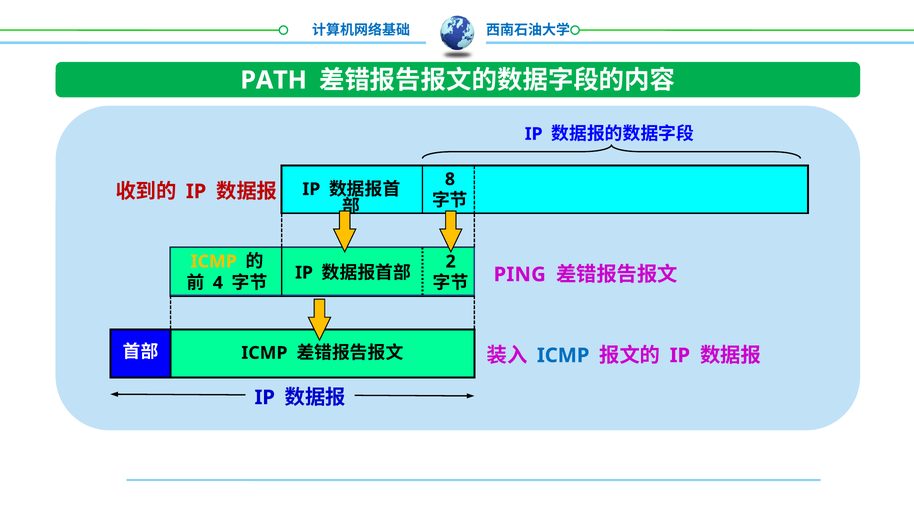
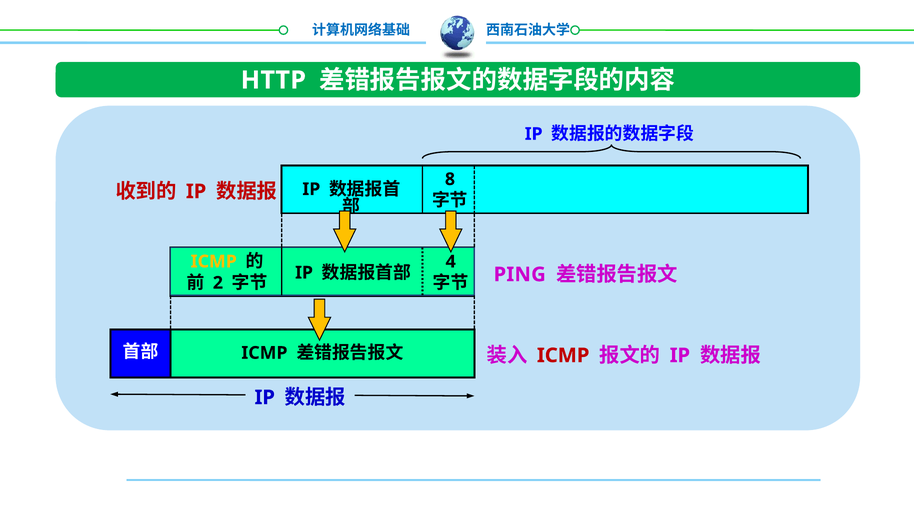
PATH: PATH -> HTTP (273, 80)
2: 2 -> 4 (451, 262)
4: 4 -> 2 (218, 283)
ICMP colour: blue -> red (563, 356)
